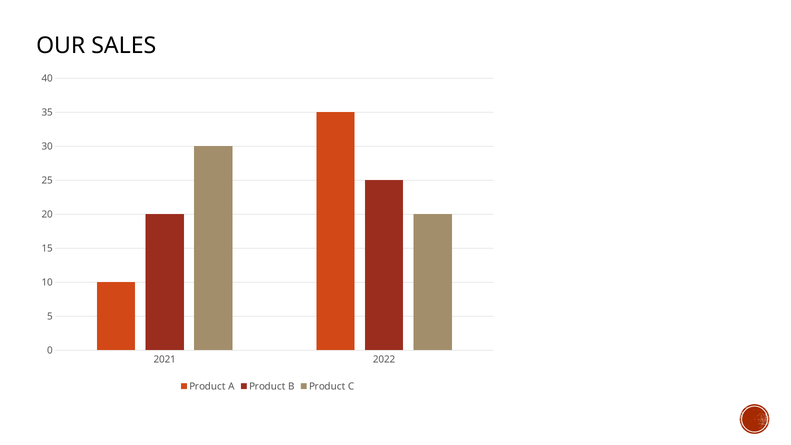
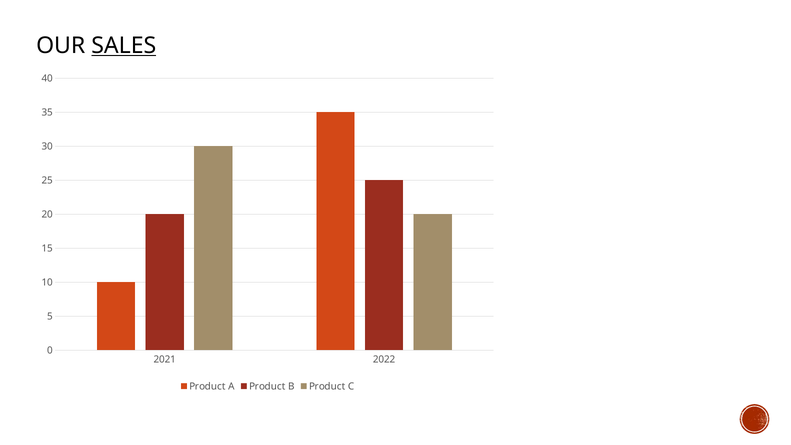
SALES underline: none -> present (124, 46)
